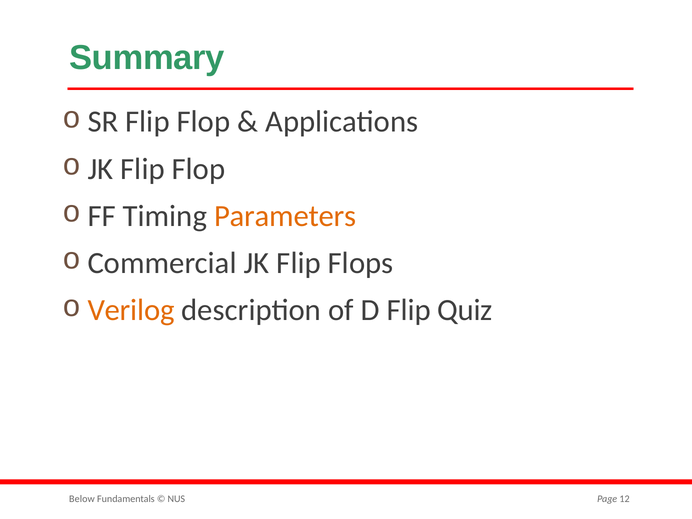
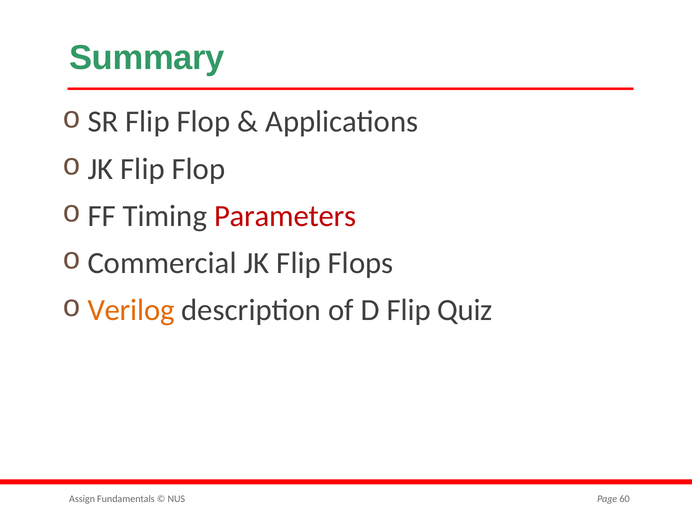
Parameters colour: orange -> red (285, 216)
Below: Below -> Assign (82, 499)
12: 12 -> 60 (625, 499)
